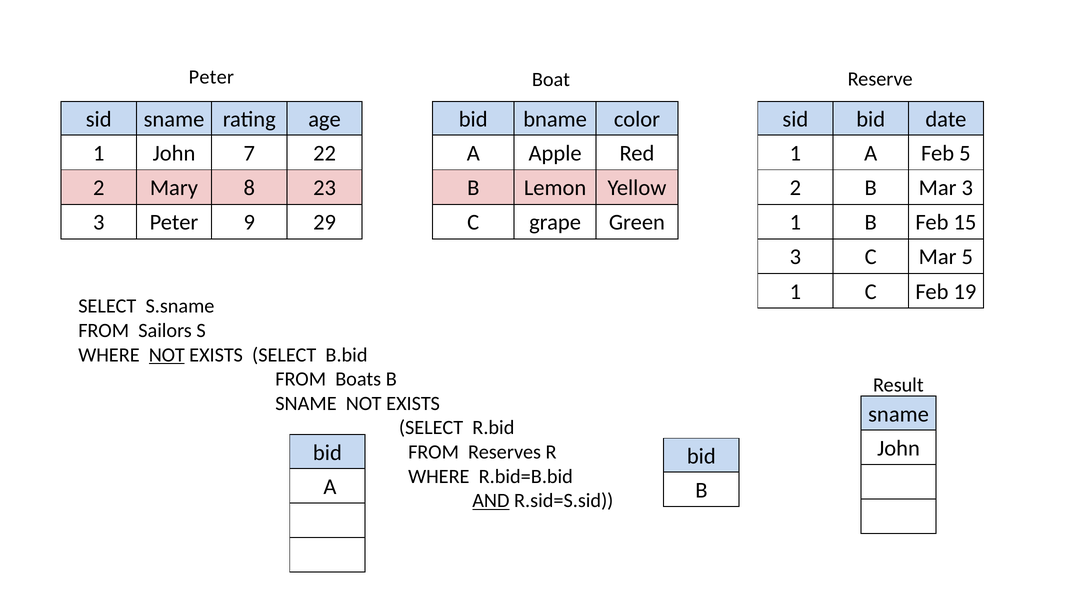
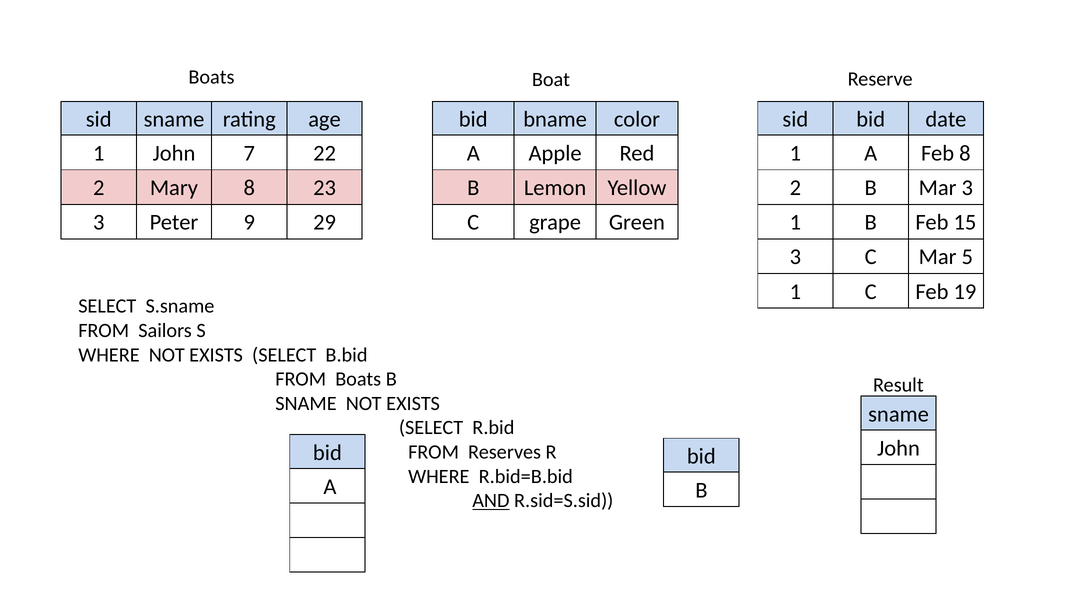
Peter: Peter -> Boats (211, 77)
Feb 5: 5 -> 8 (965, 153)
NOT underline: present -> none (167, 355)
